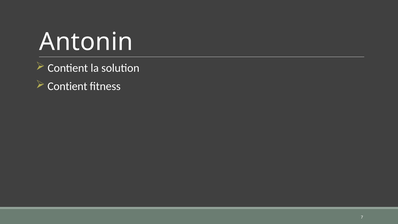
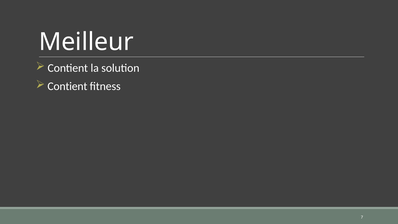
Antonin: Antonin -> Meilleur (86, 42)
